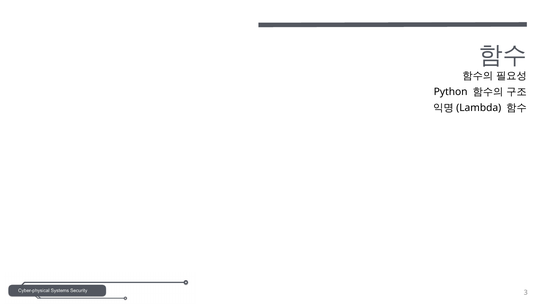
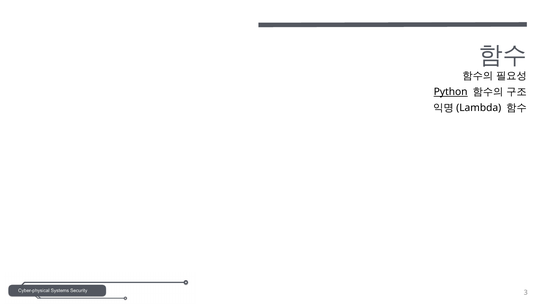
Python underline: none -> present (451, 92)
